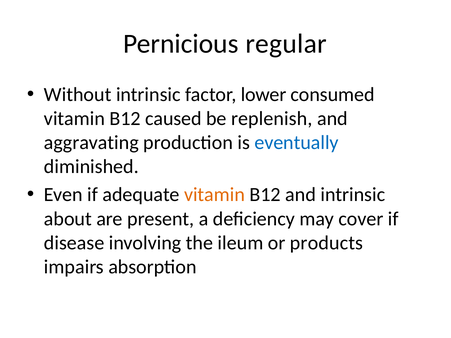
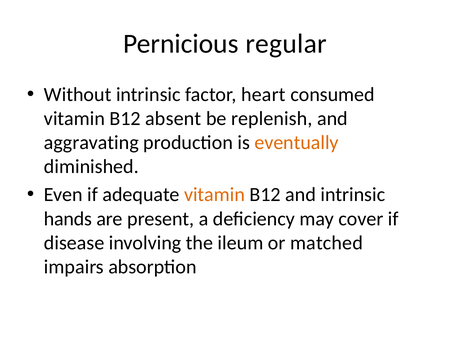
lower: lower -> heart (263, 95)
caused: caused -> absent (173, 119)
eventually colour: blue -> orange (297, 143)
about: about -> hands (68, 219)
products: products -> matched (327, 243)
